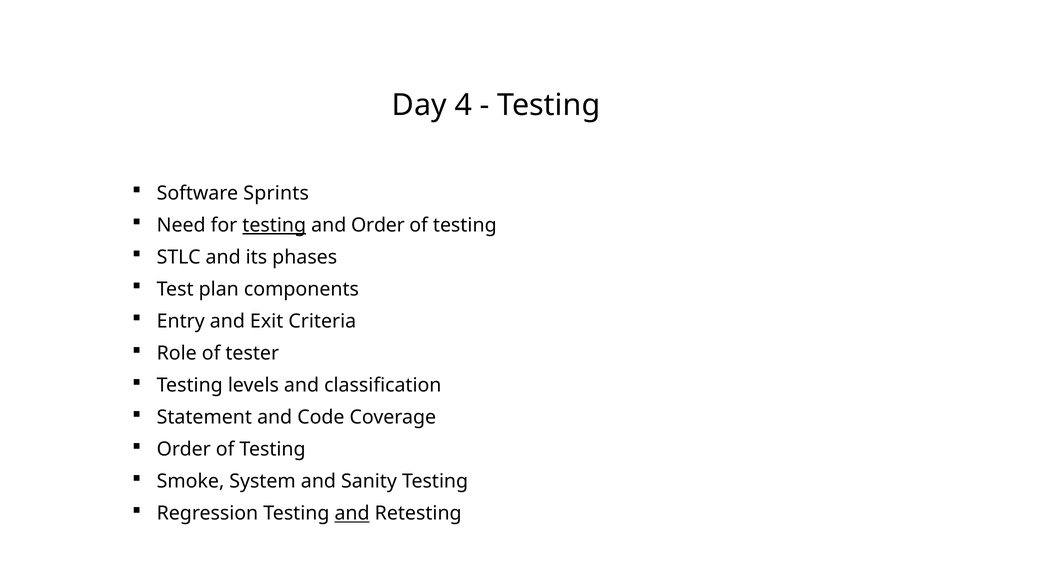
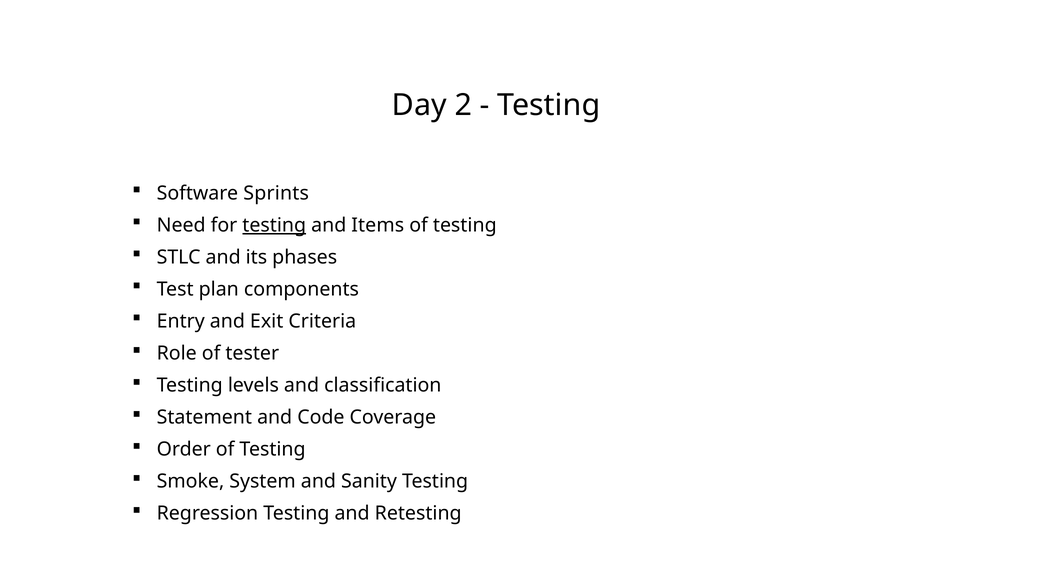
4: 4 -> 2 (463, 105)
and Order: Order -> Items (378, 225)
and underline: present -> none (352, 514)
